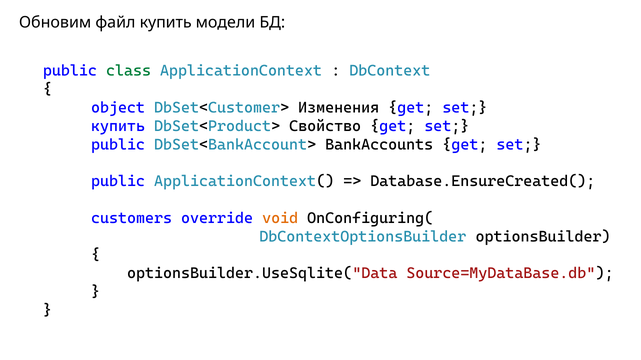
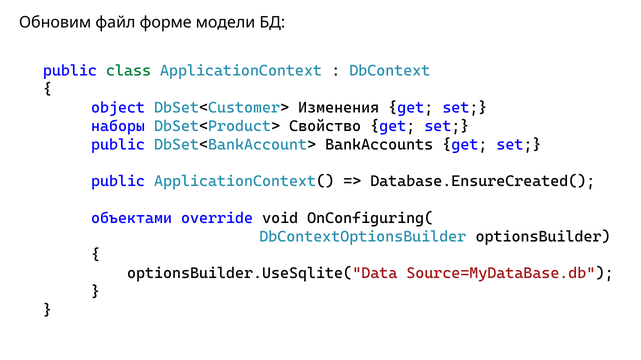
файл купить: купить -> форме (166, 23)
купить: купить -> наборы (118, 126)
customers: customers -> объектами (132, 218)
void colour: orange -> black (280, 218)
